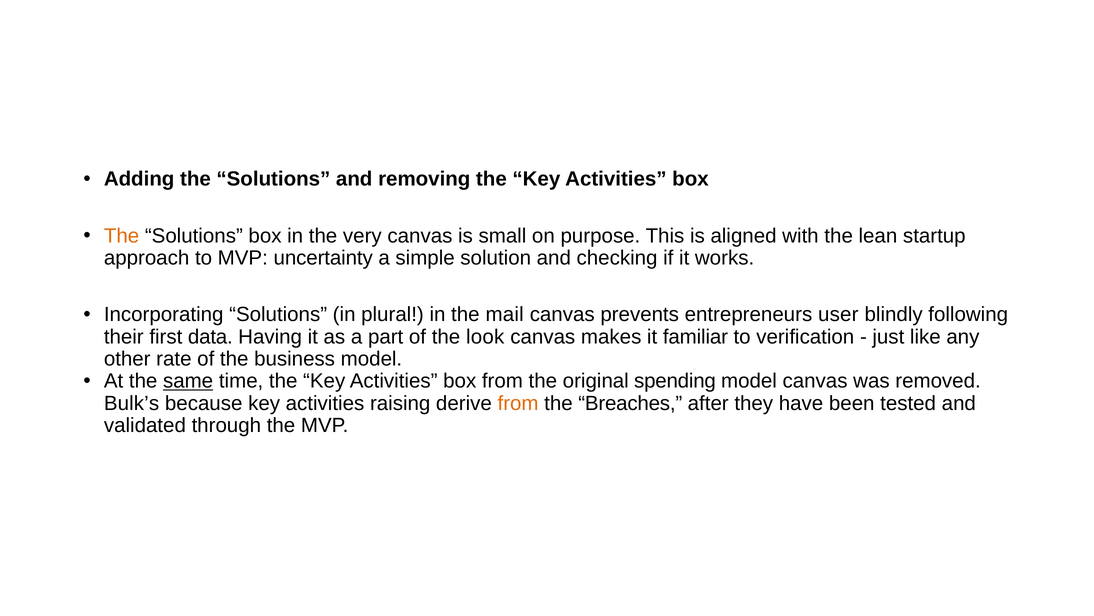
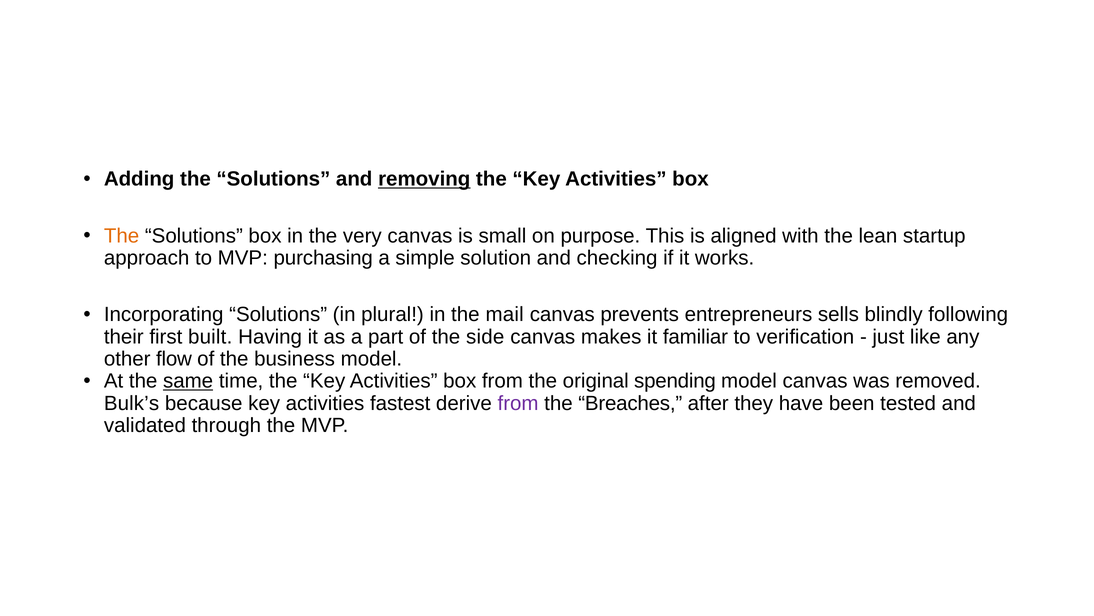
removing underline: none -> present (424, 179)
uncertainty: uncertainty -> purchasing (323, 258)
user: user -> sells (838, 314)
data: data -> built (210, 336)
look: look -> side (485, 336)
rate: rate -> flow (174, 359)
raising: raising -> fastest (400, 403)
from colour: orange -> purple (518, 403)
